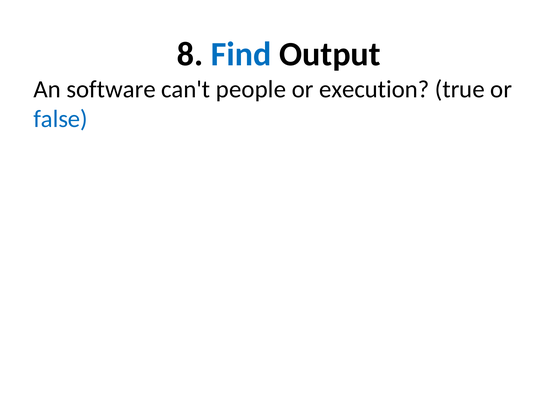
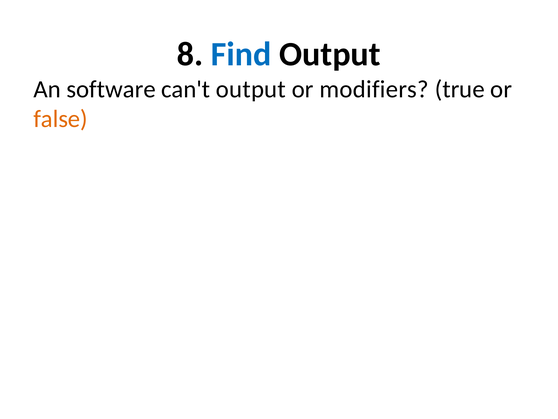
can't people: people -> output (251, 89)
execution: execution -> modifiers (374, 89)
false colour: blue -> orange (61, 119)
